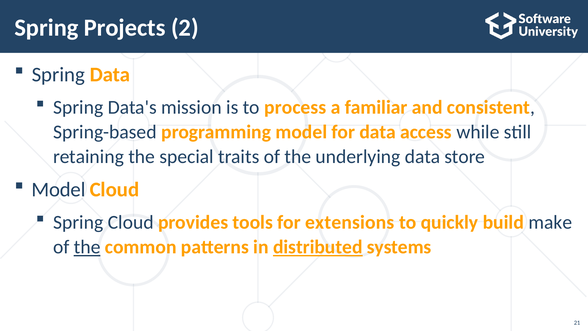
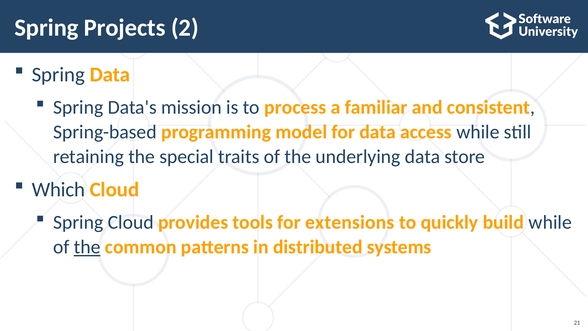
Model: Model -> Which (58, 190)
build make: make -> while (550, 222)
distributed underline: present -> none (318, 247)
